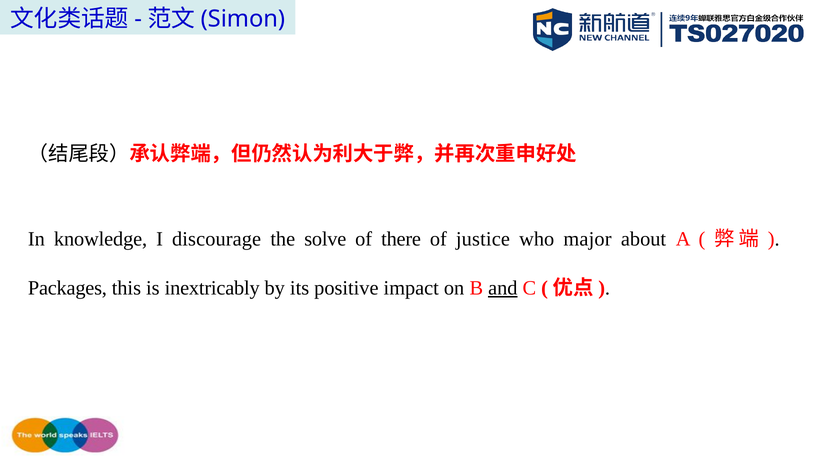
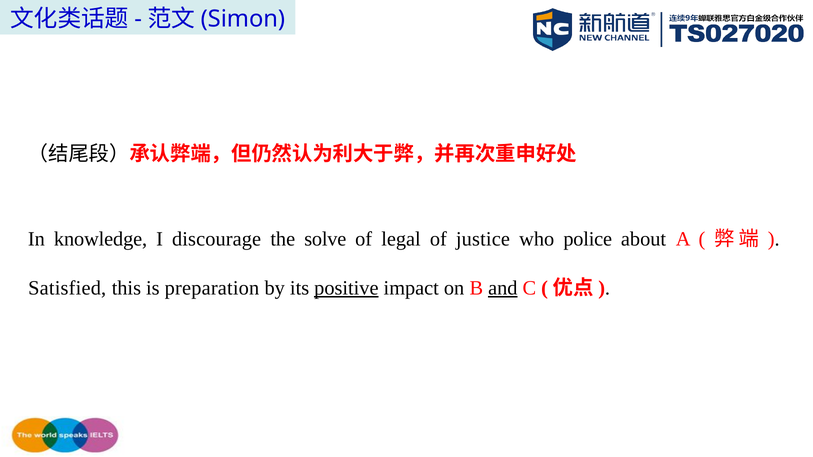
there: there -> legal (401, 239)
major: major -> police (588, 239)
Packages: Packages -> Satisfied (67, 288)
inextricably: inextricably -> preparation (212, 288)
positive underline: none -> present (346, 288)
